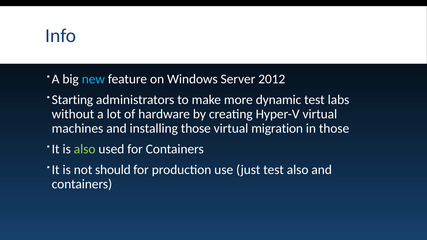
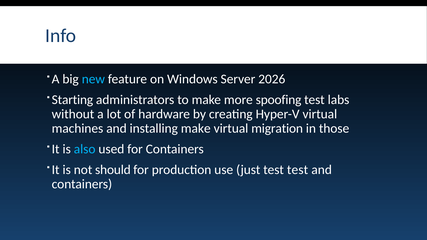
2012: 2012 -> 2026 (272, 79)
dynamic: dynamic -> spoofing (279, 100)
installing those: those -> make (196, 129)
also colour: light green -> light blue (85, 149)
test also: also -> test (298, 170)
